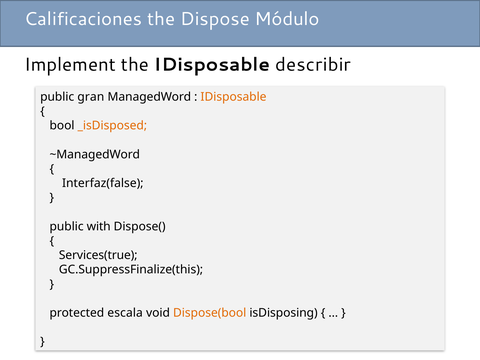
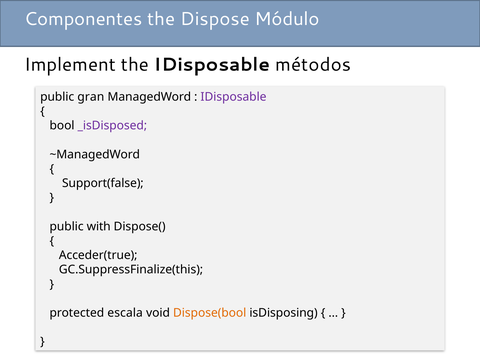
Calificaciones: Calificaciones -> Componentes (83, 19)
describir: describir -> métodos (313, 65)
IDisposable colour: orange -> purple (233, 97)
_isDisposed colour: orange -> purple (112, 126)
Interfaz(false: Interfaz(false -> Support(false (103, 183)
Services(true: Services(true -> Acceder(true (98, 255)
